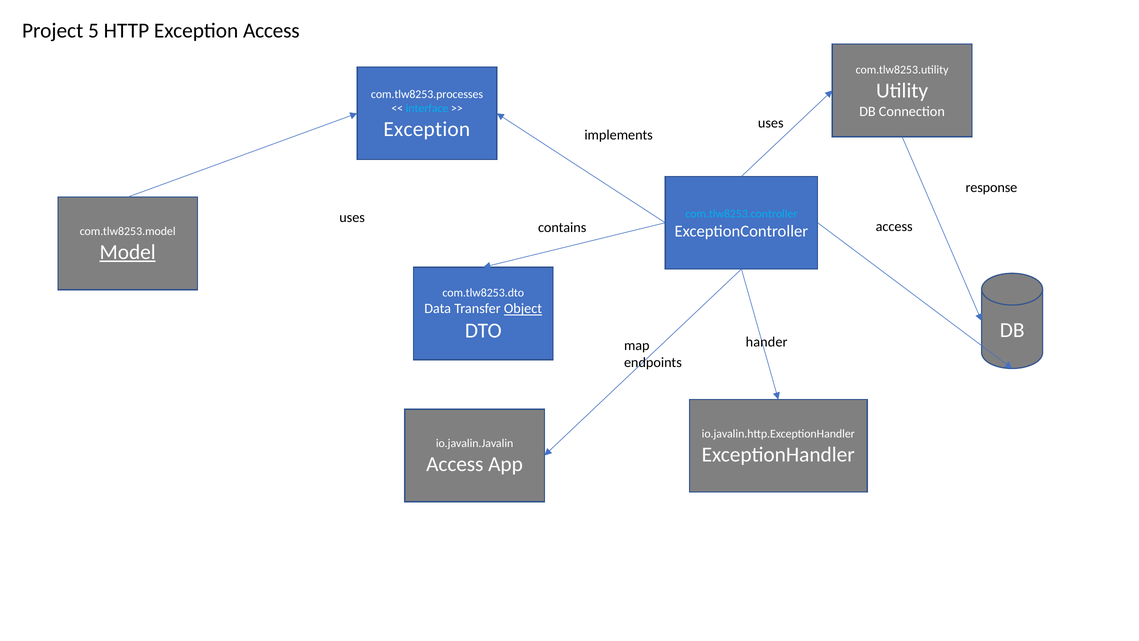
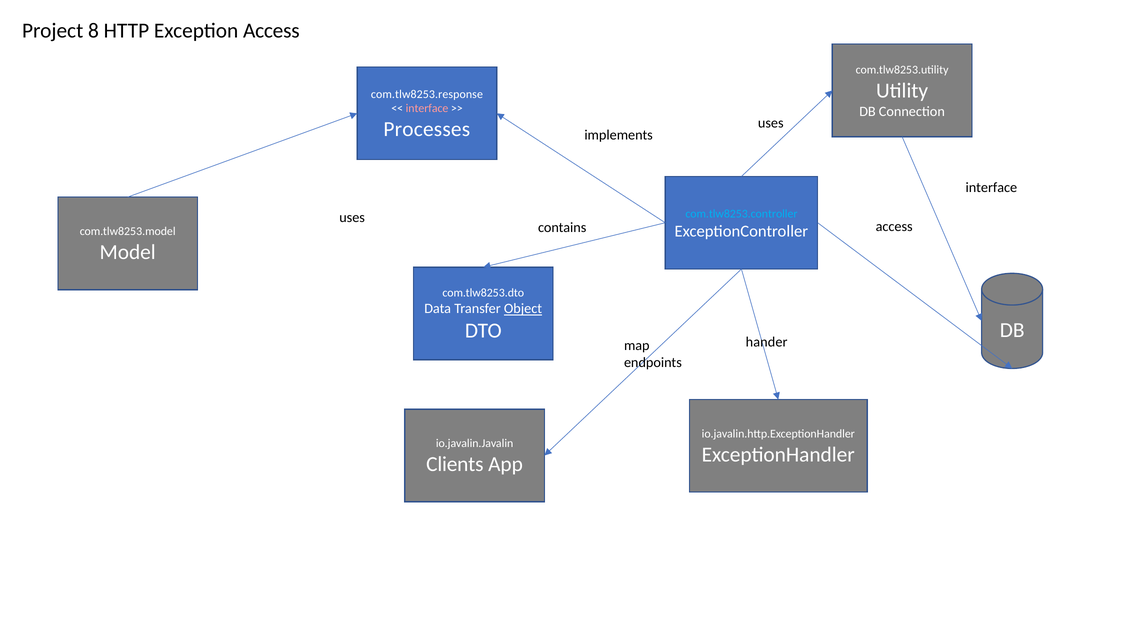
5: 5 -> 8 (93, 31)
com.tlw8253.processes: com.tlw8253.processes -> com.tlw8253.response (427, 94)
interface colour: light blue -> pink (427, 108)
Exception: Exception -> Processes (427, 129)
response: response -> interface (991, 187)
Model underline: present -> none (128, 252)
Access: Access -> Clients (455, 464)
